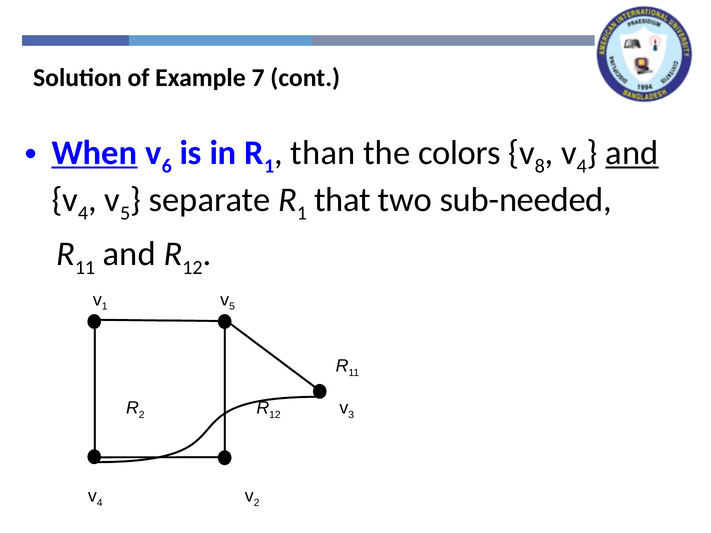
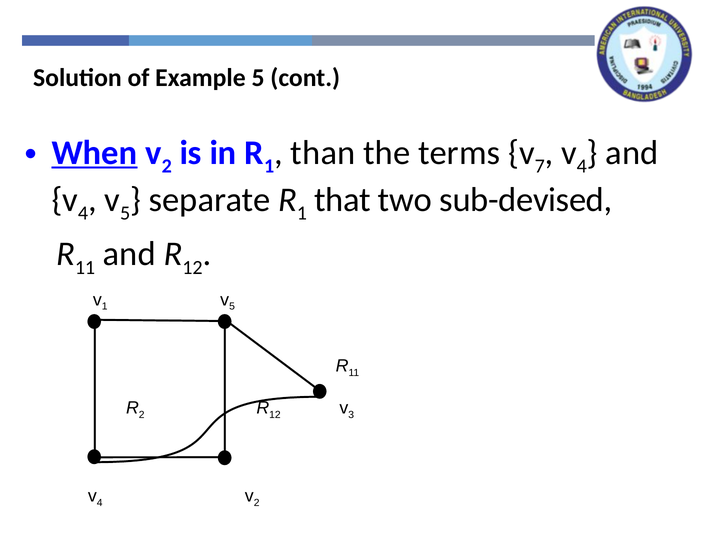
Example 7: 7 -> 5 (258, 78)
6: 6 -> 2 (167, 166)
colors: colors -> terms (459, 153)
8: 8 -> 7 (540, 166)
and underline: present -> none (632, 153)
sub-needed: sub-needed -> sub-devised (526, 200)
